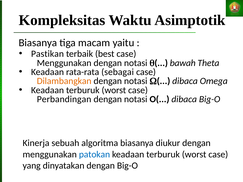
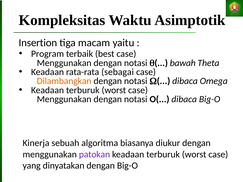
Biasanya: Biasanya -> Insertion (38, 43)
Pastikan: Pastikan -> Program (48, 54)
Perbandingan: Perbandingan -> Menggunakan (64, 99)
patokan colour: blue -> purple (94, 155)
